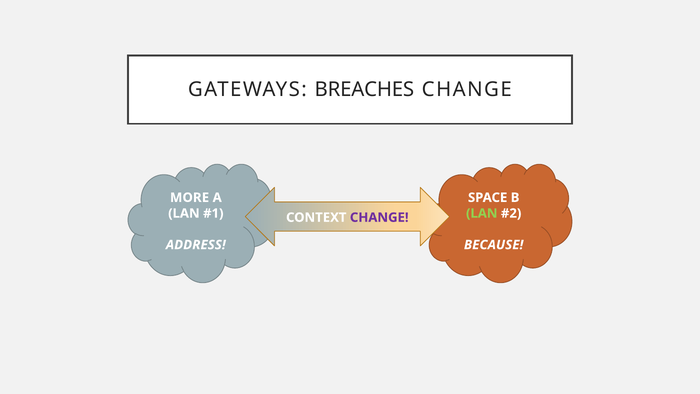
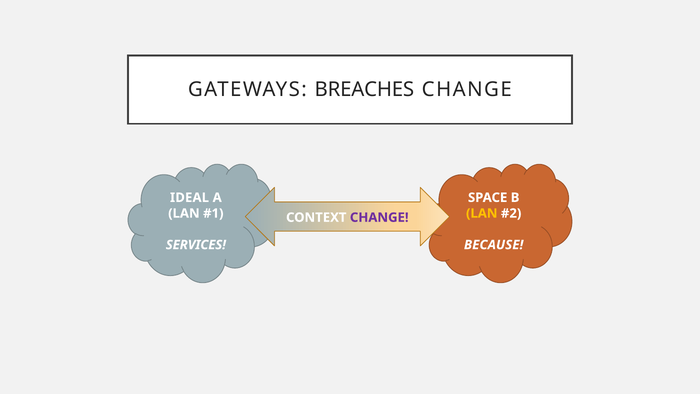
MORE: MORE -> IDEAL (190, 197)
LAN colour: light green -> yellow (482, 213)
ADDRESS: ADDRESS -> SERVICES (196, 245)
